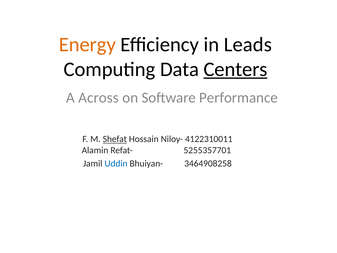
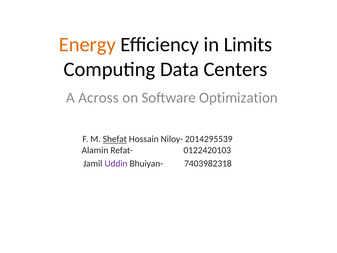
Leads: Leads -> Limits (248, 45)
Centers underline: present -> none (235, 69)
Performance: Performance -> Optimization (238, 98)
4122310011: 4122310011 -> 2014295539 (209, 139)
5255357701: 5255357701 -> 0122420103 (207, 150)
Uddin colour: blue -> purple (116, 163)
3464908258: 3464908258 -> 7403982318 (208, 163)
